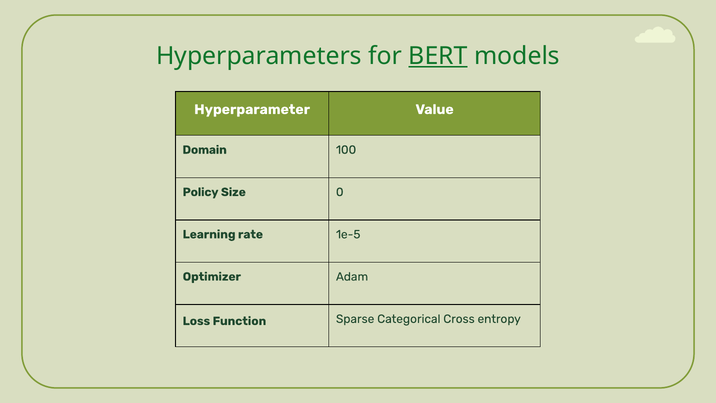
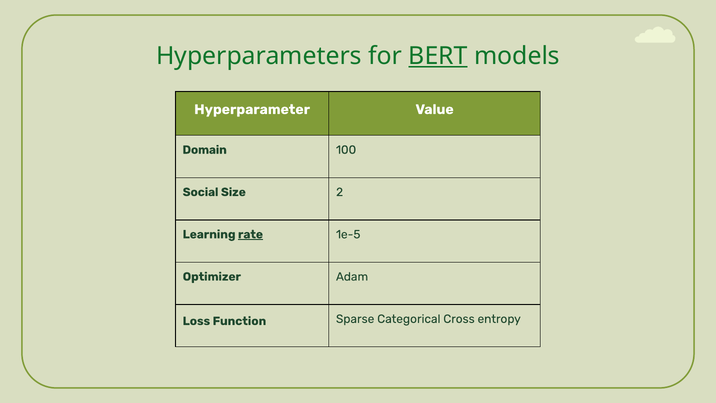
Policy: Policy -> Social (201, 192)
0: 0 -> 2 (340, 192)
rate underline: none -> present (250, 234)
